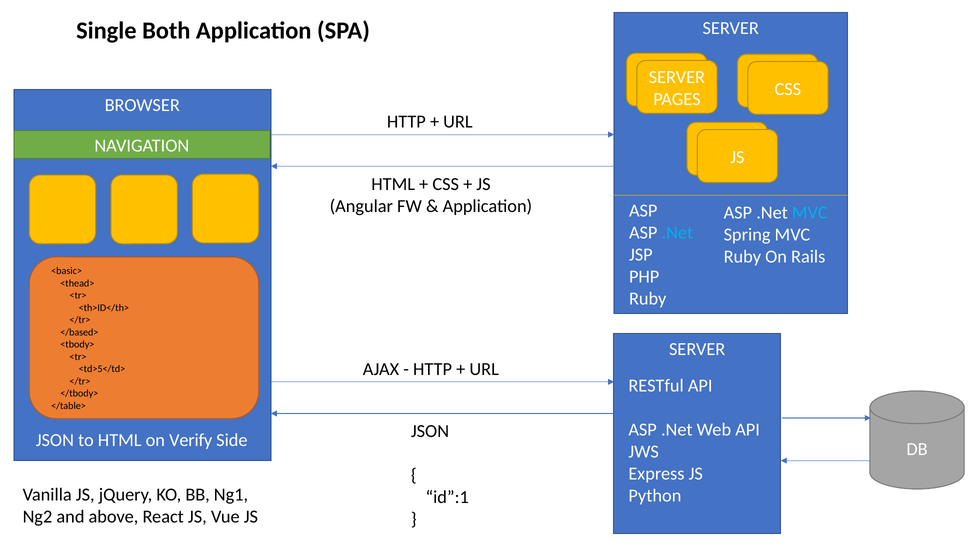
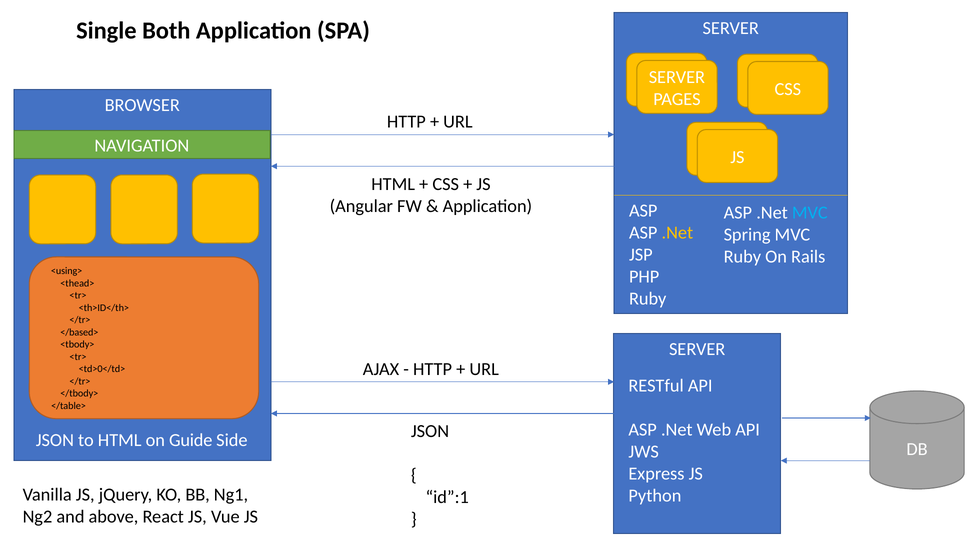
.Net colour: light blue -> yellow (677, 233)
<basic>: <basic> -> <using> (67, 271)
<td>5</td>: <td>5</td> -> <td>0</td> (102, 369)
Verify: Verify -> Guide (191, 440)
